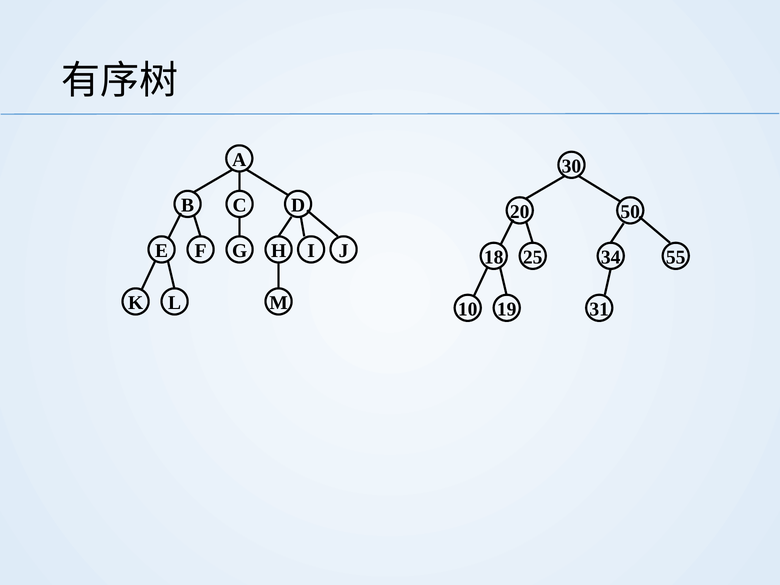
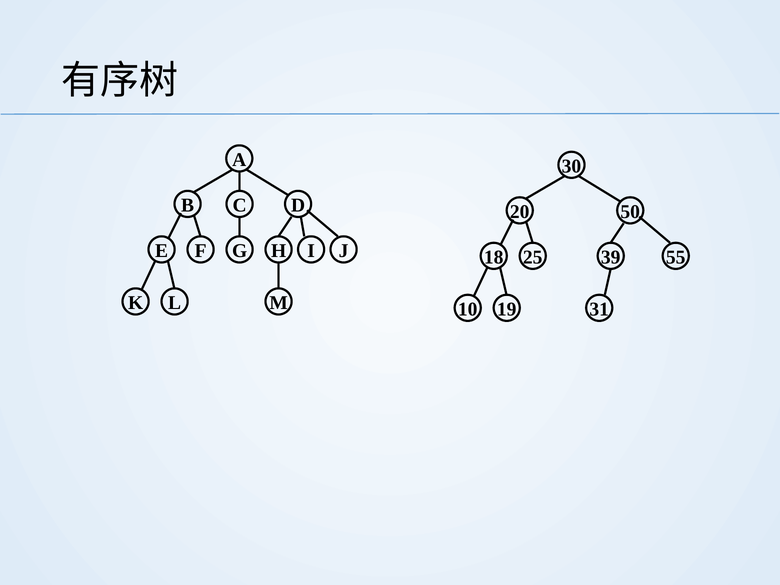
34: 34 -> 39 (611, 257)
